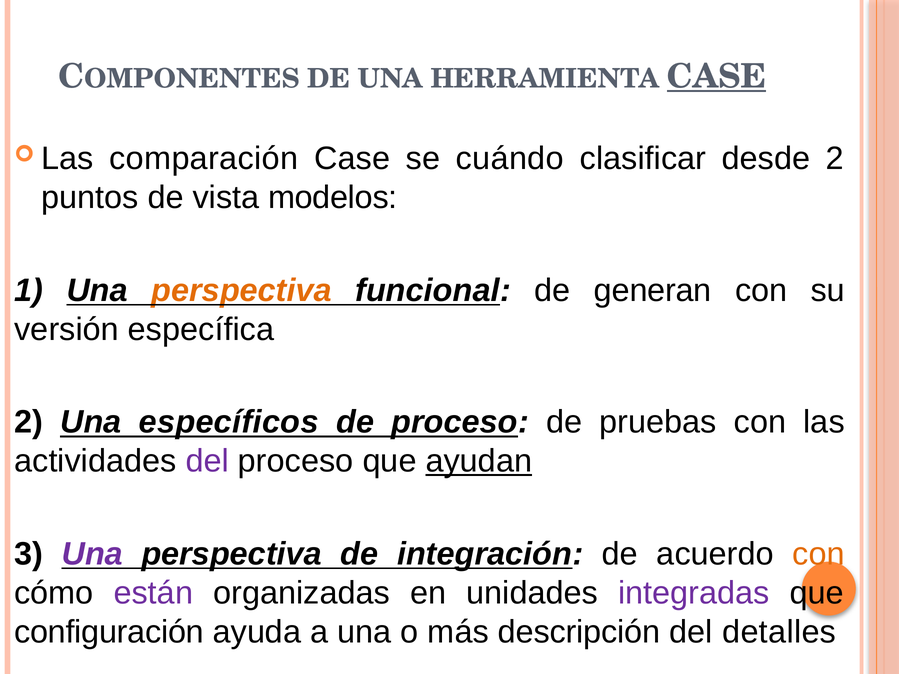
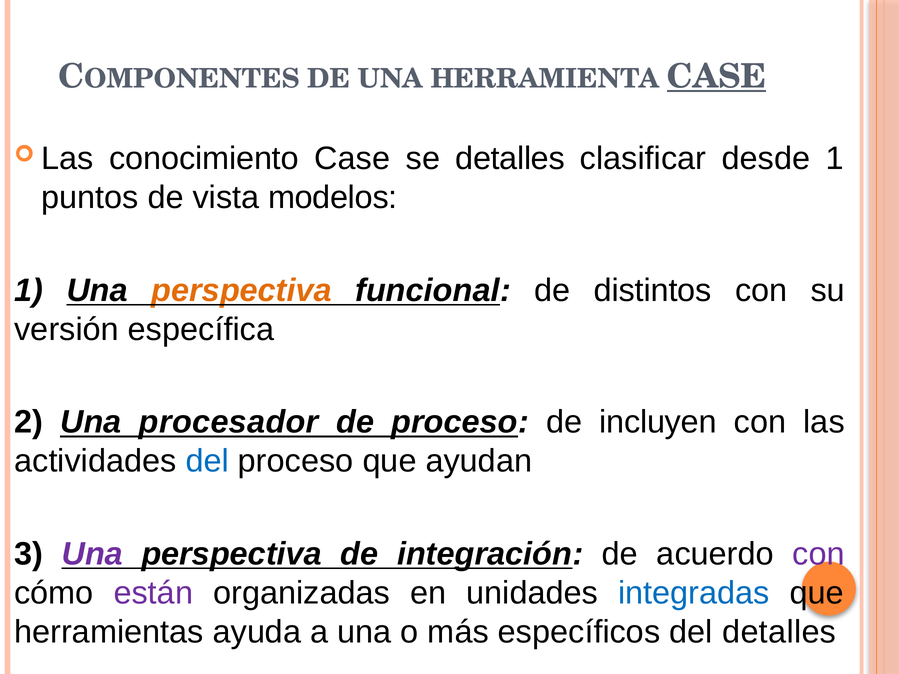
comparación: comparación -> conocimiento (204, 159)
se cuándo: cuándo -> detalles (510, 159)
desde 2: 2 -> 1 (835, 159)
generan: generan -> distintos (653, 291)
específicos: específicos -> procesador (229, 422)
pruebas: pruebas -> incluyen (658, 422)
del colour: purple -> blue (207, 461)
ayudan underline: present -> none (479, 461)
con colour: orange -> purple (819, 554)
integradas colour: purple -> blue (694, 593)
configuración: configuración -> herramientas (109, 632)
descripción: descripción -> específicos (579, 632)
